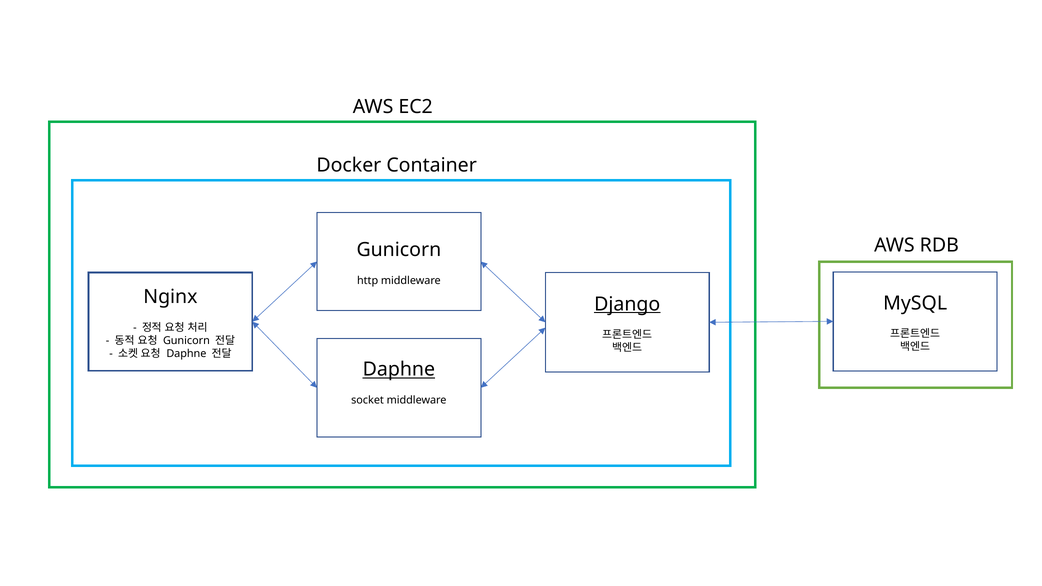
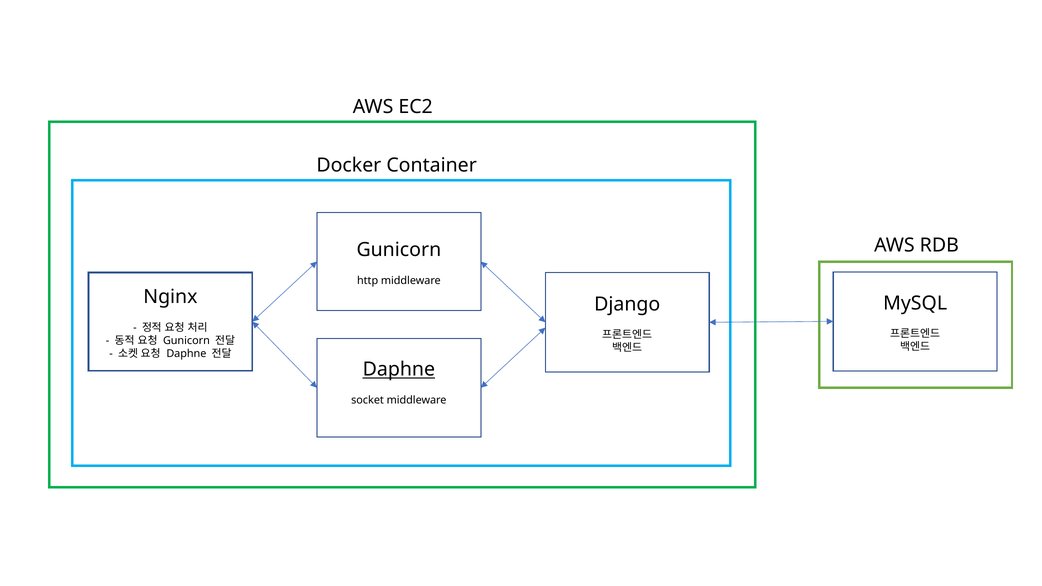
Django underline: present -> none (627, 304)
